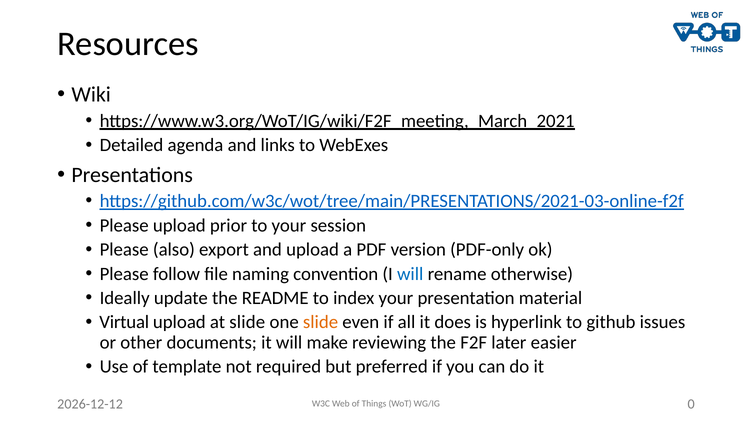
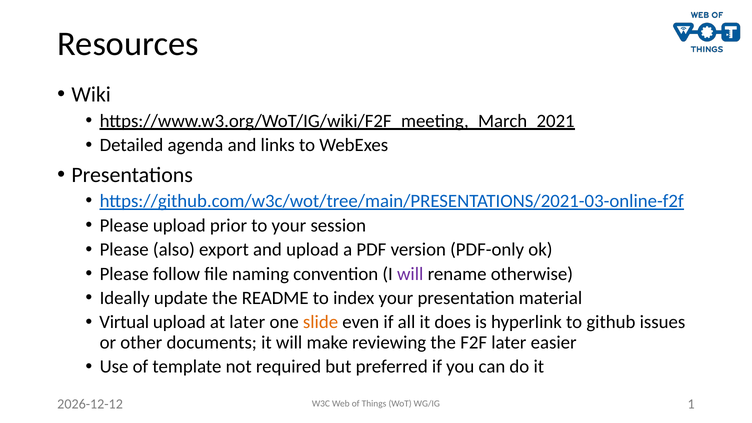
will colour: blue -> purple (410, 274)
at slide: slide -> later (247, 322)
0: 0 -> 1 (691, 404)
